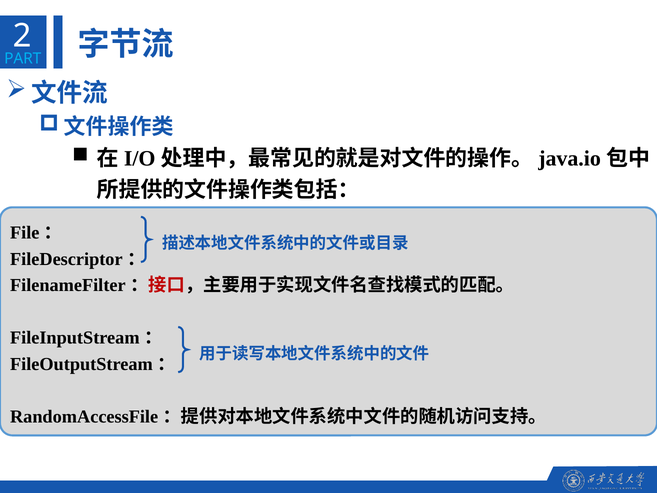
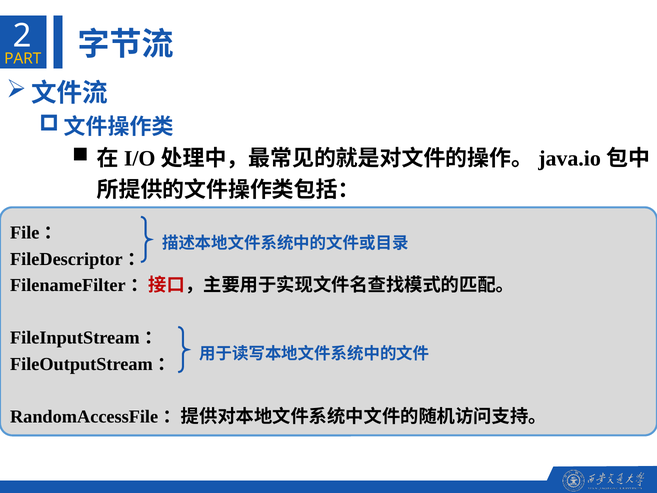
PART colour: light blue -> yellow (23, 58)
